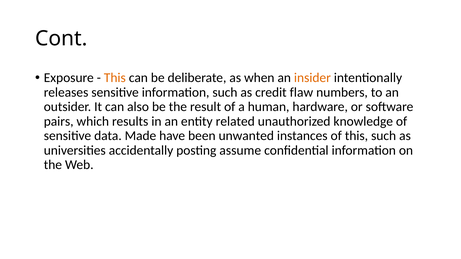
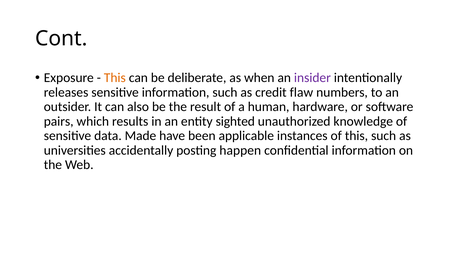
insider colour: orange -> purple (312, 78)
related: related -> sighted (235, 122)
unwanted: unwanted -> applicable (246, 136)
assume: assume -> happen (240, 151)
